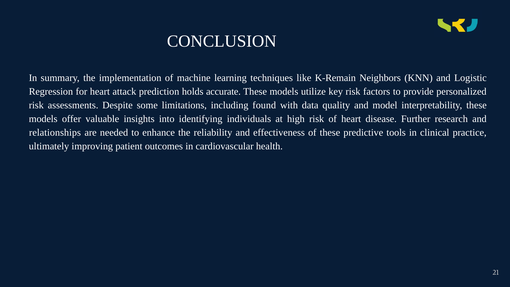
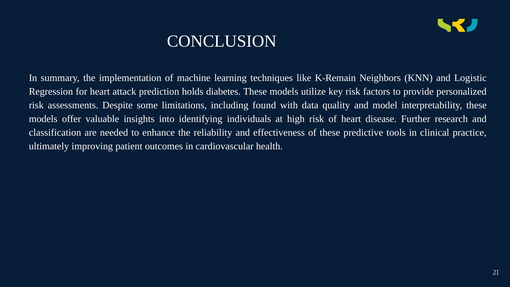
accurate: accurate -> diabetes (223, 91)
relationships: relationships -> classification (55, 132)
